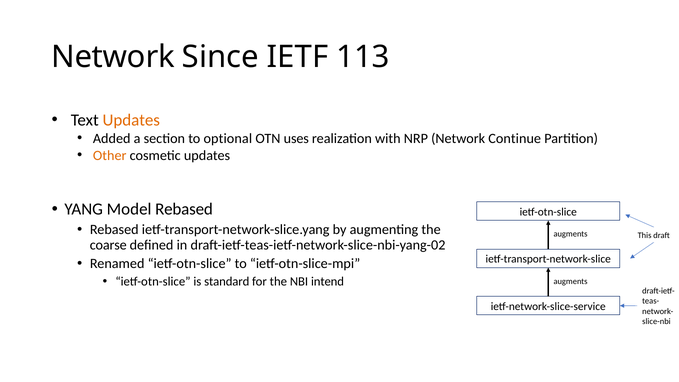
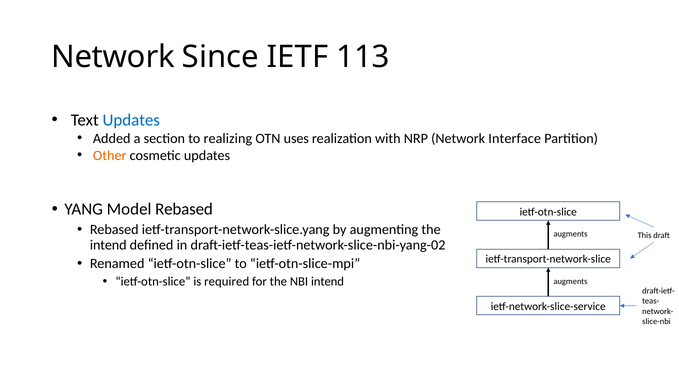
Updates colour: orange -> blue (131, 120)
optional: optional -> realizing (228, 138)
Continue: Continue -> Interface (515, 138)
coarse: coarse -> intend (108, 245)
standard: standard -> required (227, 282)
